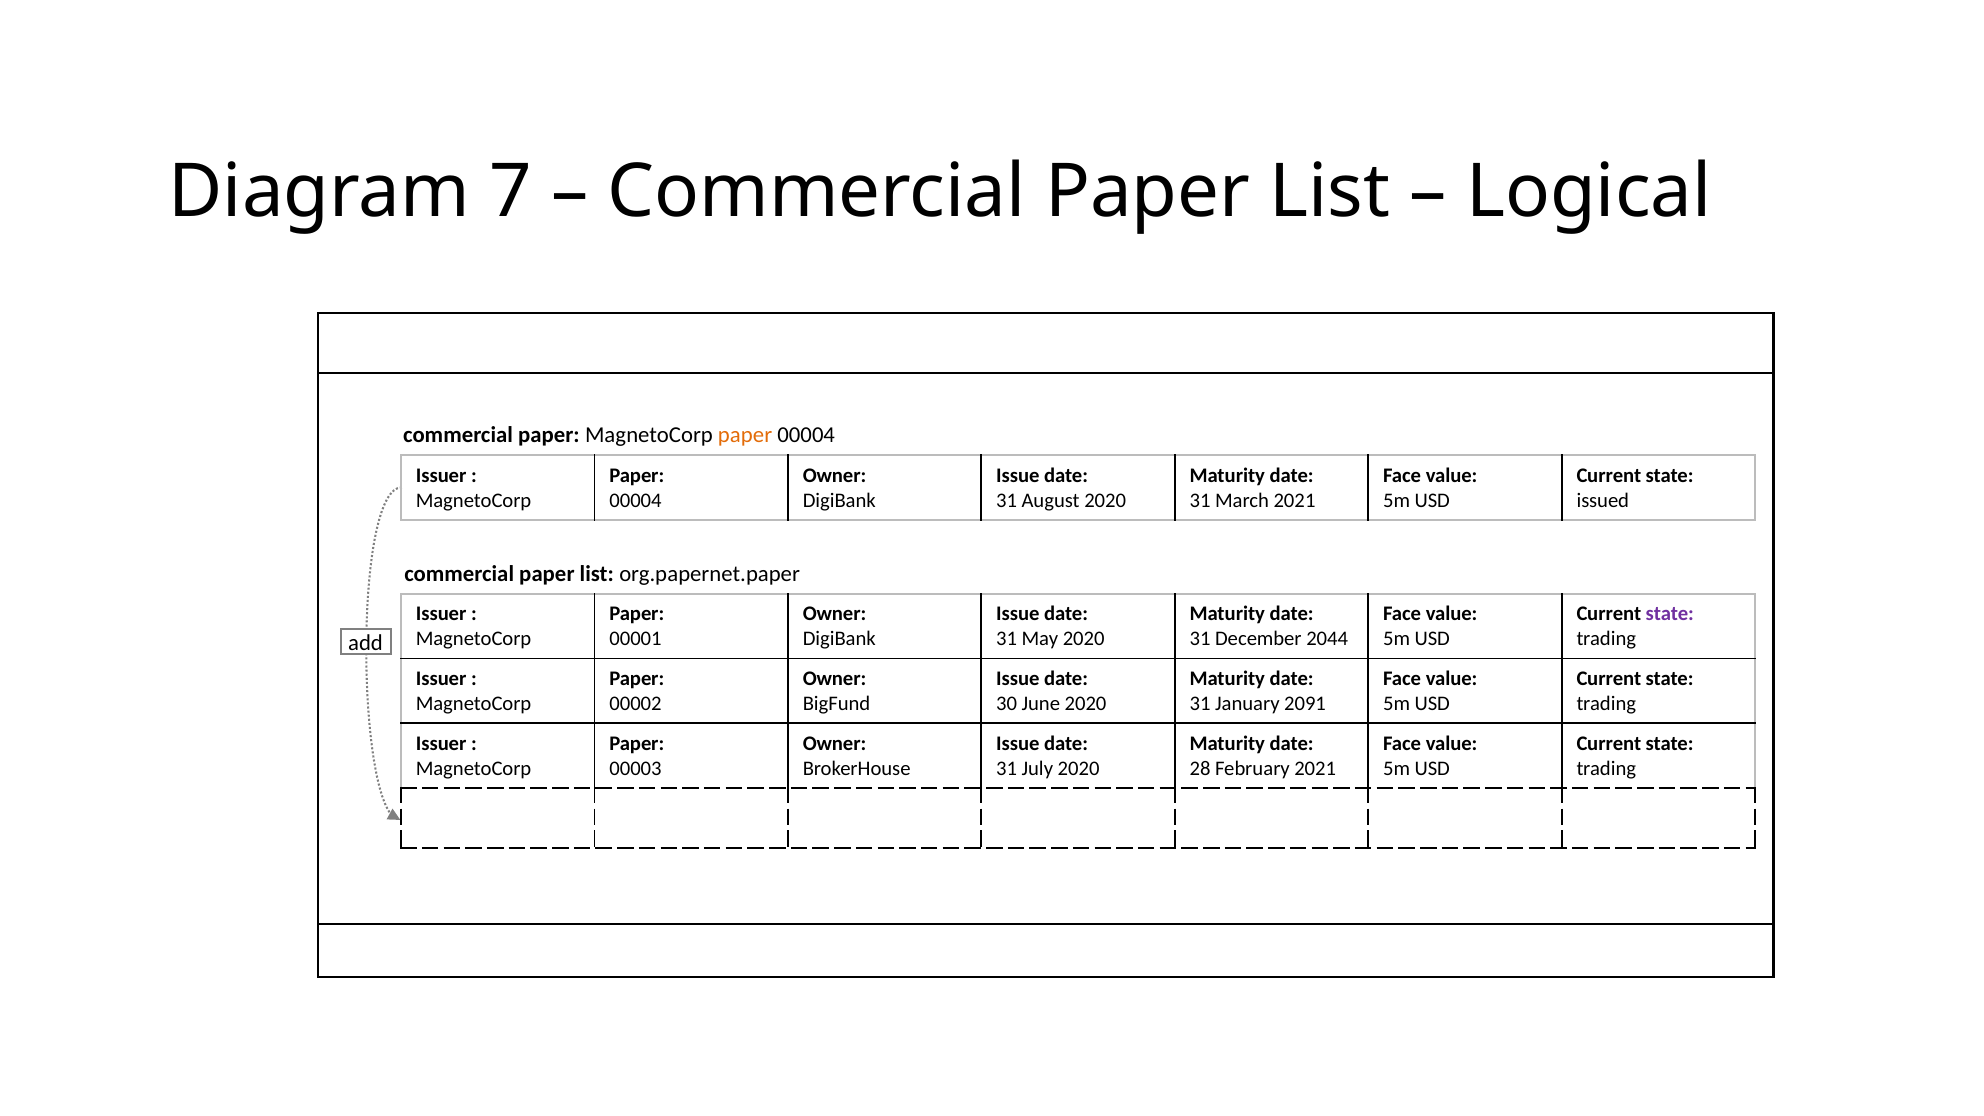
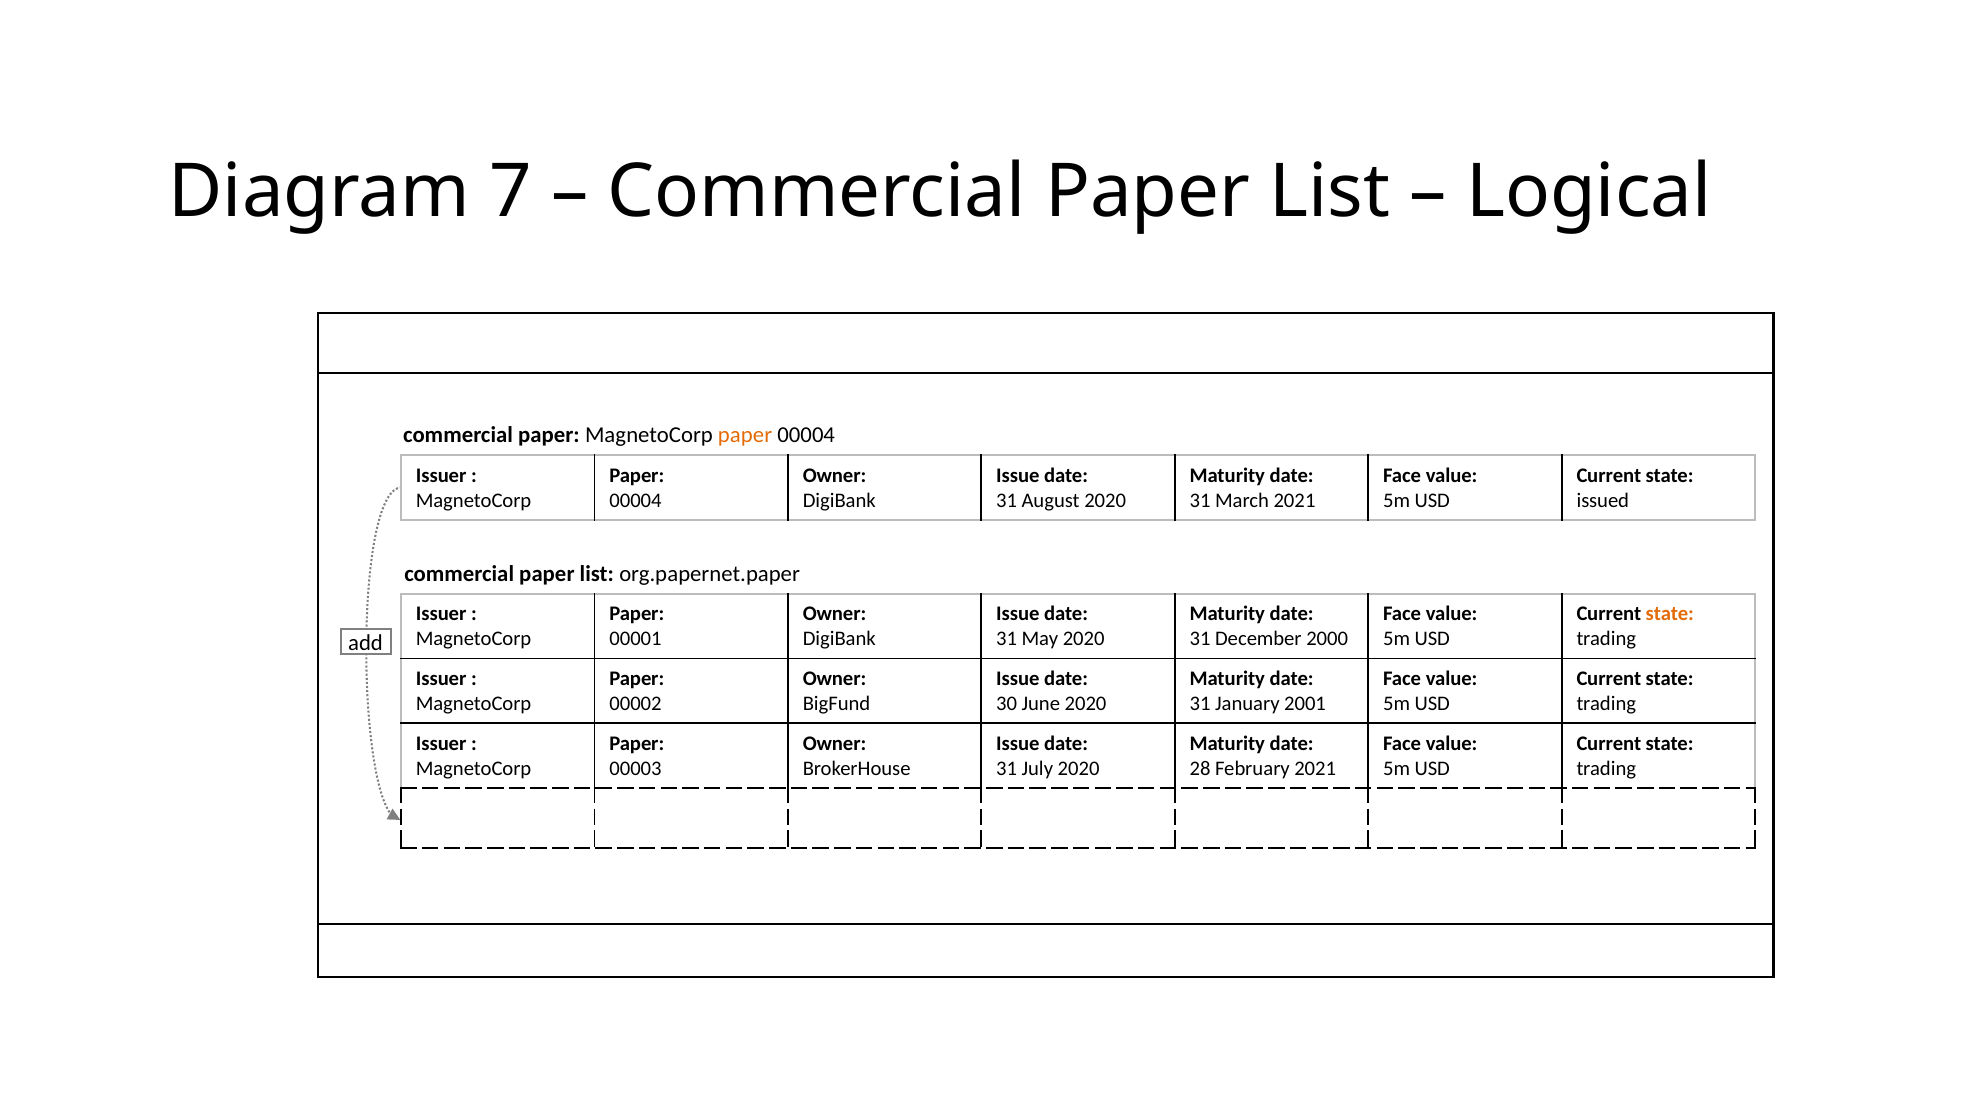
state colour: purple -> orange (1670, 614)
2044: 2044 -> 2000 (1327, 639)
2091: 2091 -> 2001 (1305, 704)
